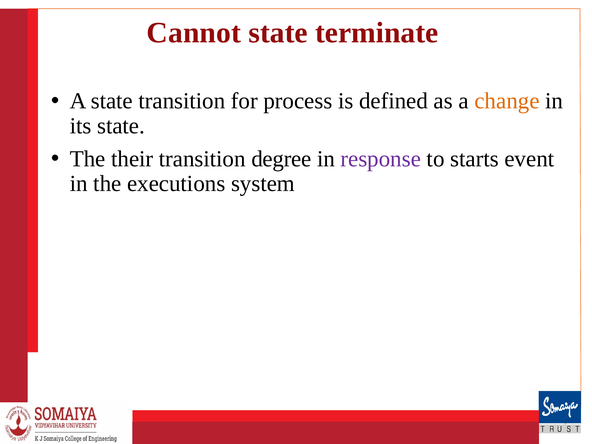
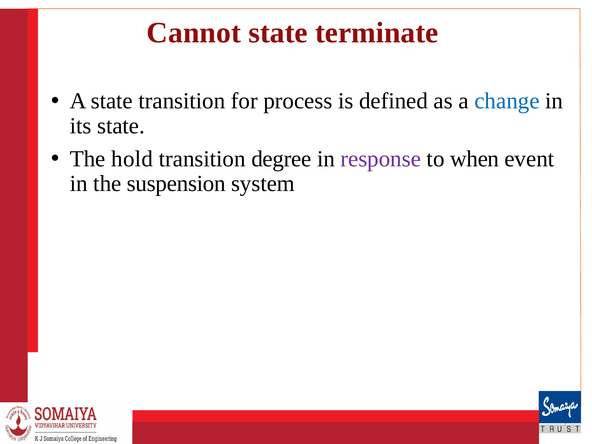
change colour: orange -> blue (507, 101)
their: their -> hold (132, 159)
starts: starts -> when (475, 159)
executions: executions -> suspension (176, 184)
